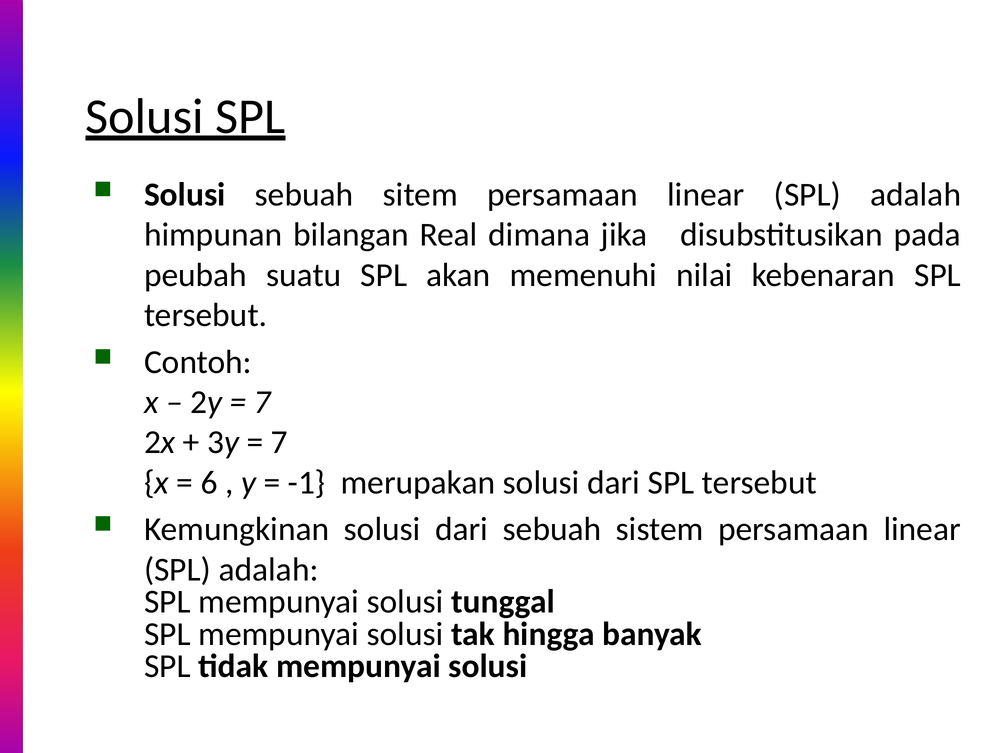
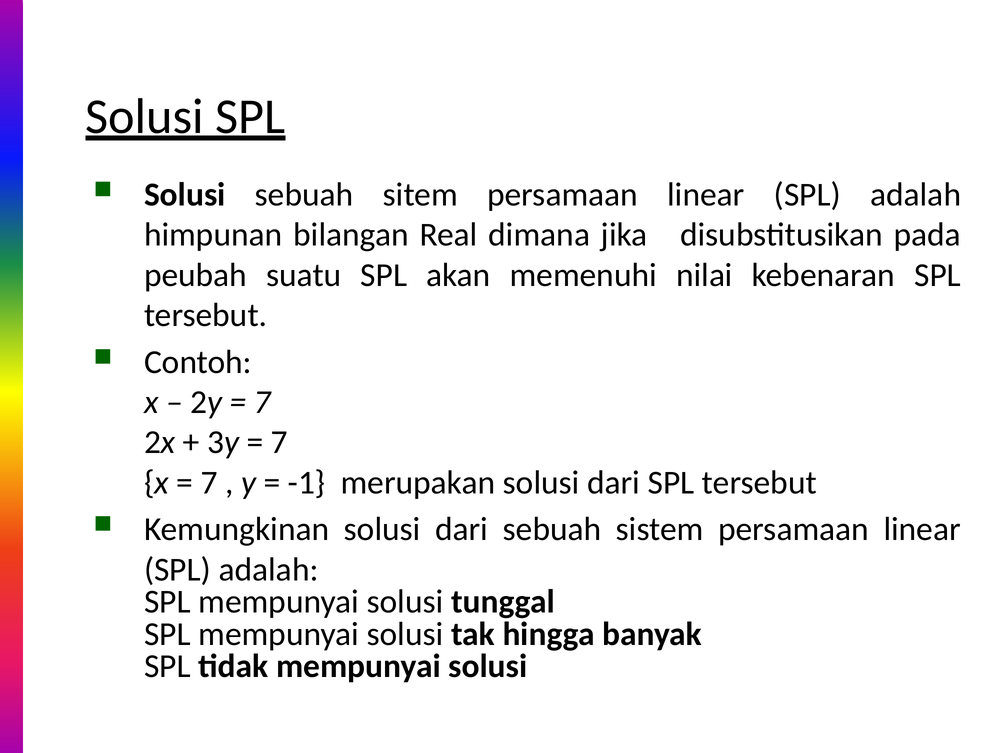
6: 6 -> 7 (209, 483)
